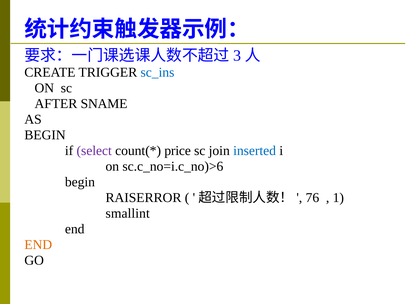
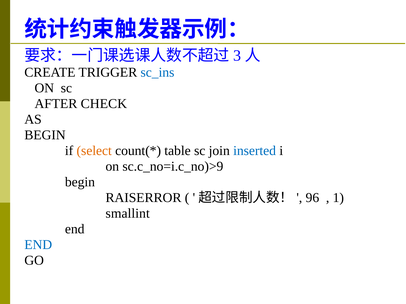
SNAME: SNAME -> CHECK (104, 104)
select colour: purple -> orange (94, 151)
price: price -> table (178, 151)
sc.c_no=i.c_no)>6: sc.c_no=i.c_no)>6 -> sc.c_no=i.c_no)>9 (173, 167)
76: 76 -> 96 (312, 198)
END colour: orange -> blue (38, 245)
